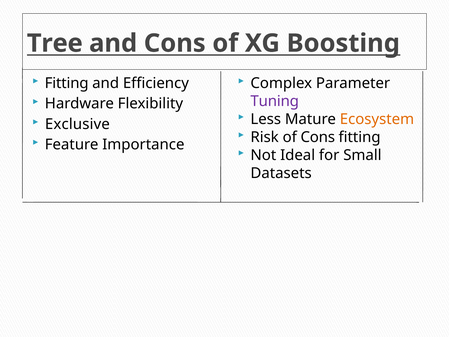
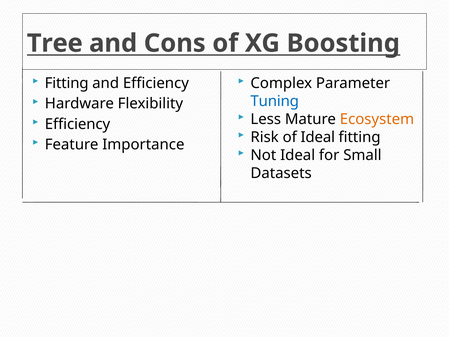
Tuning colour: purple -> blue (275, 101)
Exclusive: Exclusive -> Efficiency (78, 124)
of Cons: Cons -> Ideal (318, 137)
